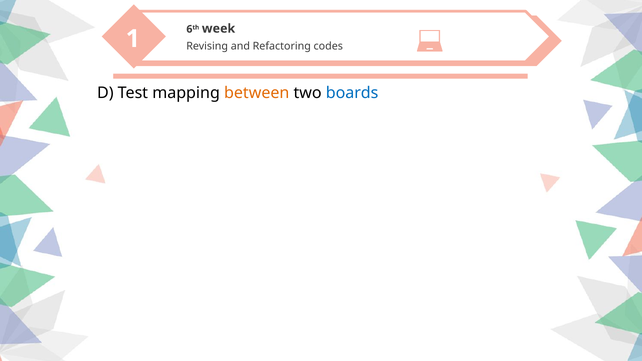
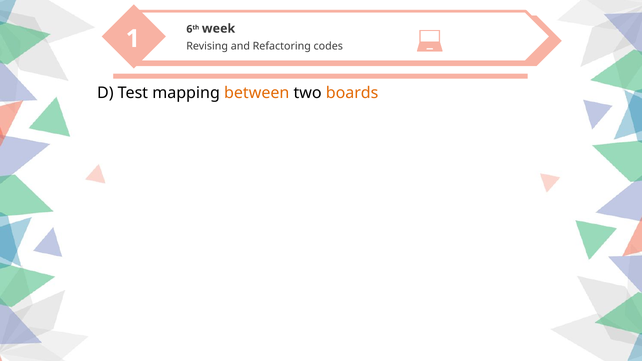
boards colour: blue -> orange (352, 93)
